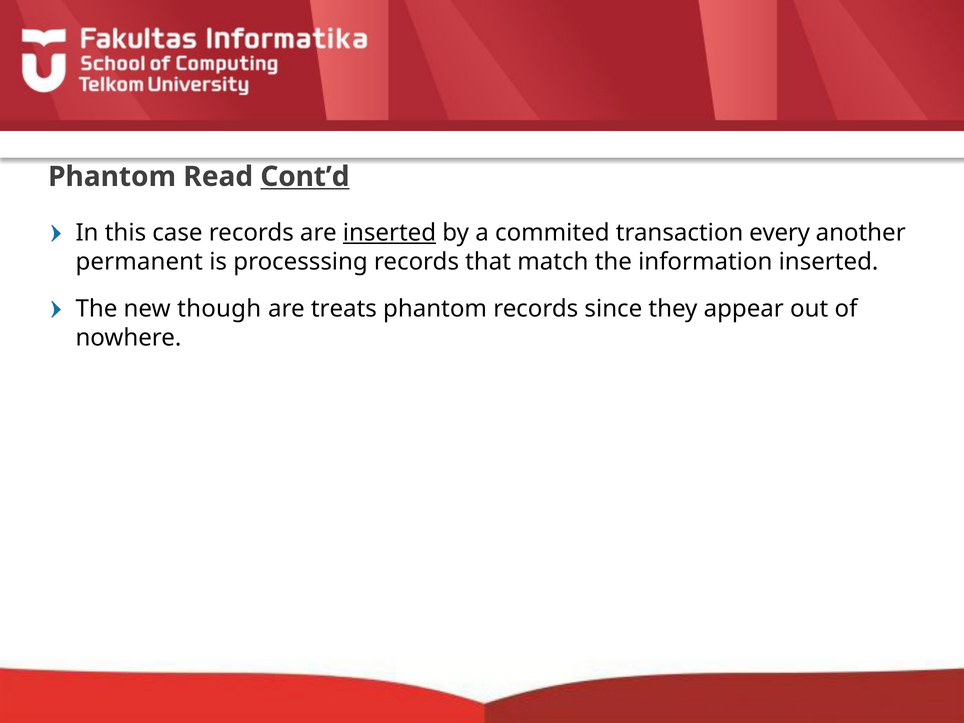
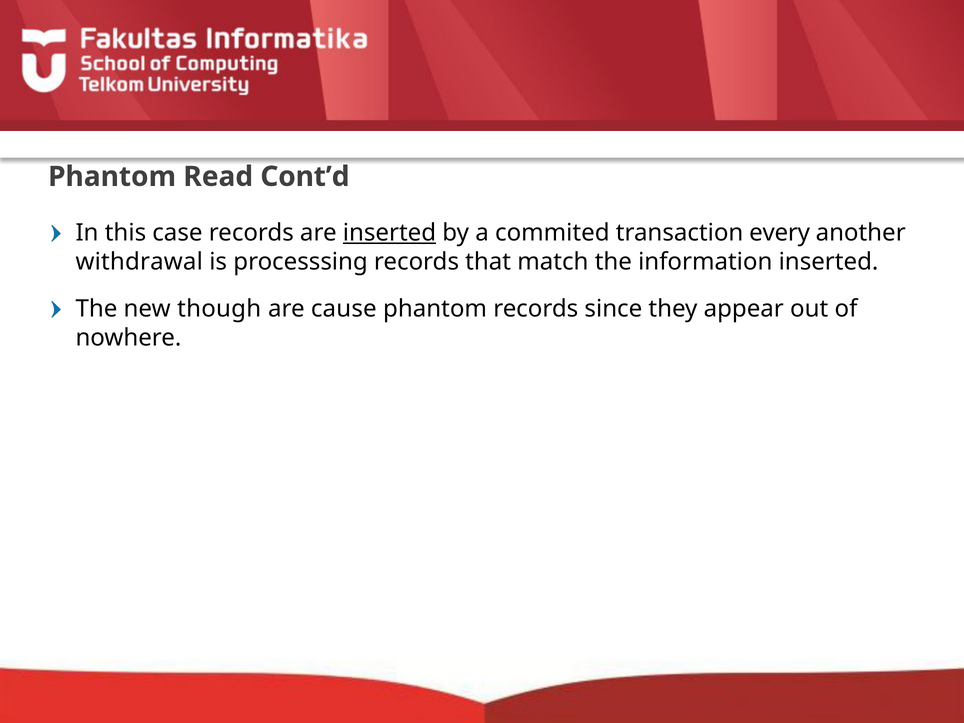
Cont’d underline: present -> none (305, 177)
permanent: permanent -> withdrawal (139, 262)
treats: treats -> cause (344, 309)
